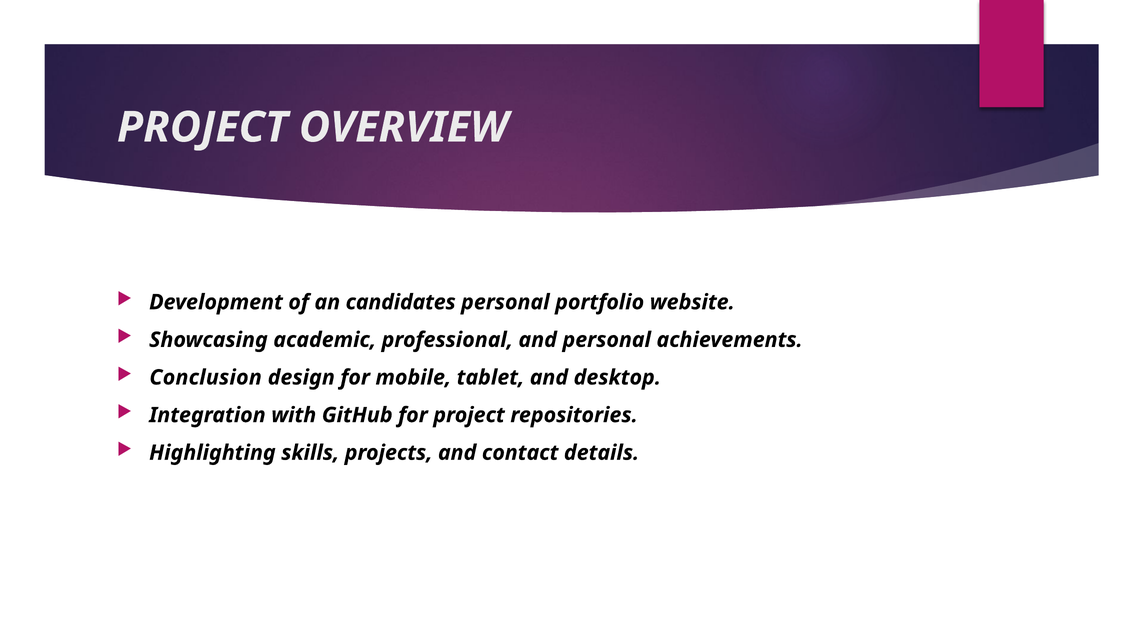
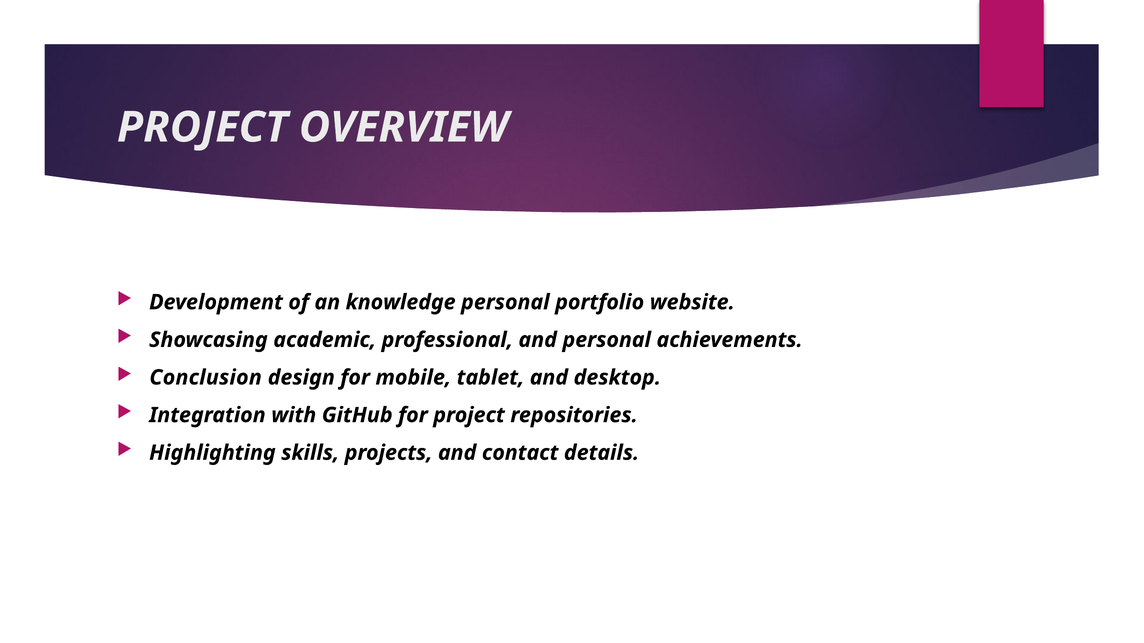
candidates: candidates -> knowledge (401, 302)
